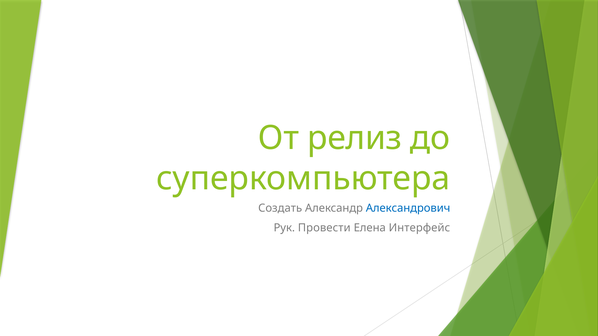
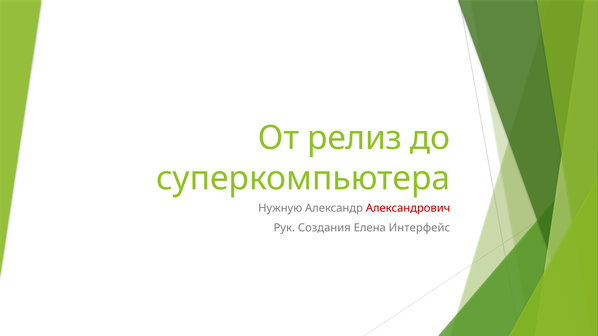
Создать: Создать -> Нужную (280, 208)
Александрович colour: blue -> red (408, 208)
Провести: Провести -> Создания (324, 228)
